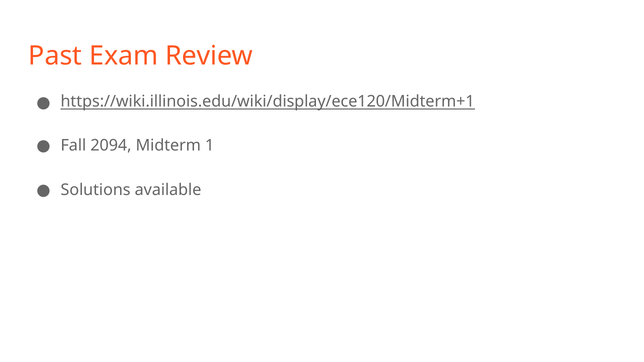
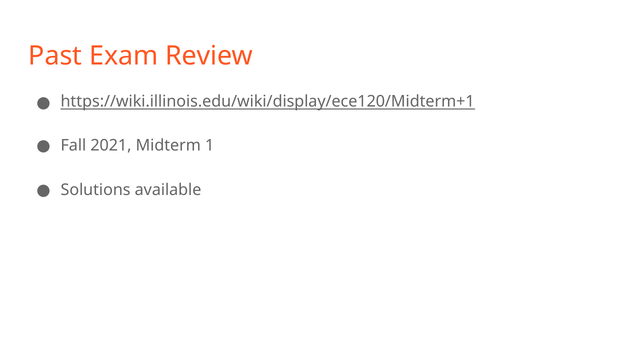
2094: 2094 -> 2021 (111, 146)
